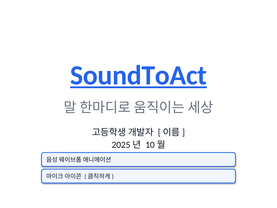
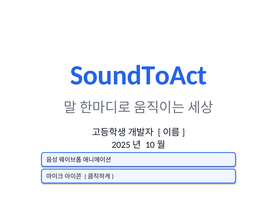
SoundToAct underline: present -> none (139, 75)
